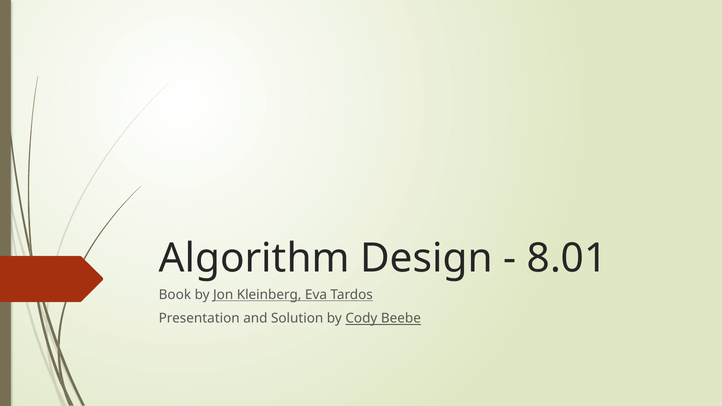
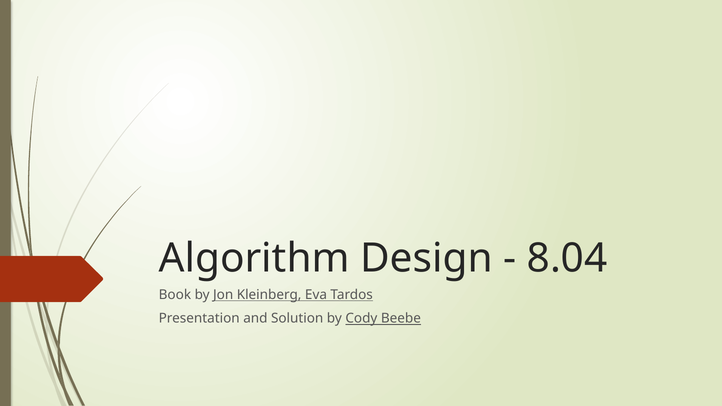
8.01: 8.01 -> 8.04 (567, 259)
